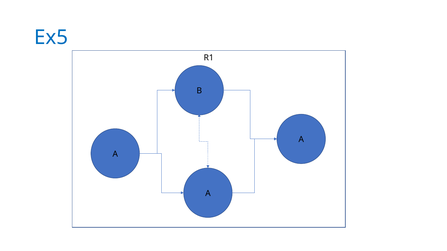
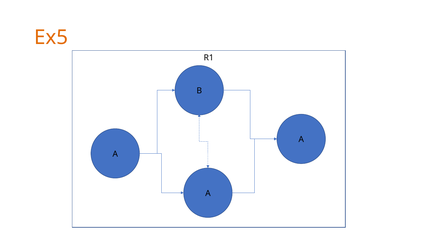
Ex5 colour: blue -> orange (51, 38)
